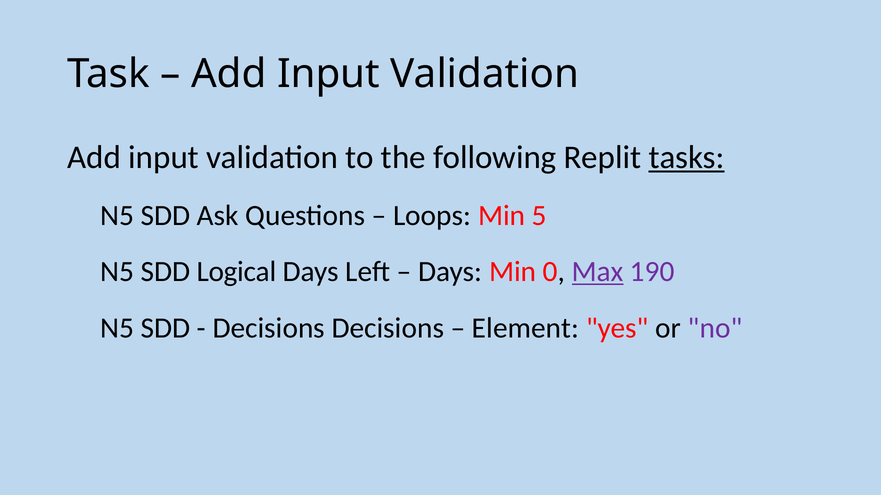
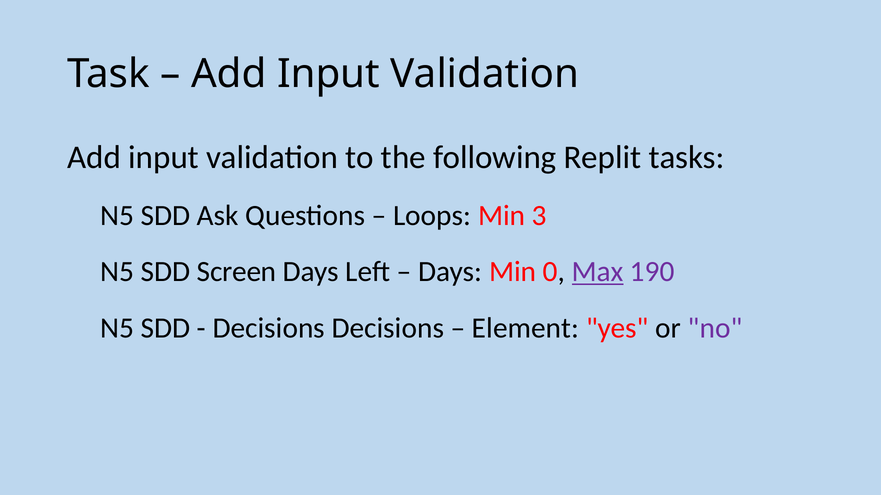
tasks underline: present -> none (687, 157)
5: 5 -> 3 (539, 216)
Logical: Logical -> Screen (237, 272)
